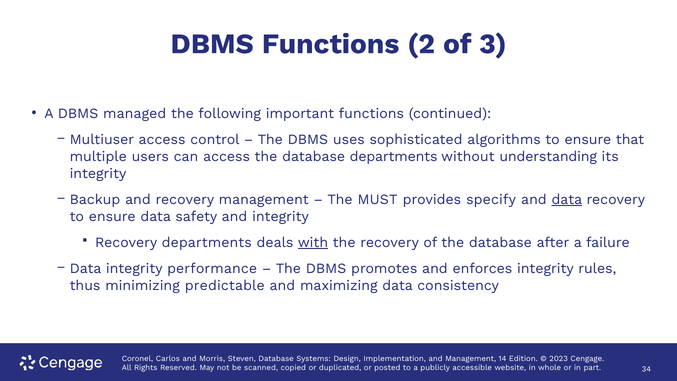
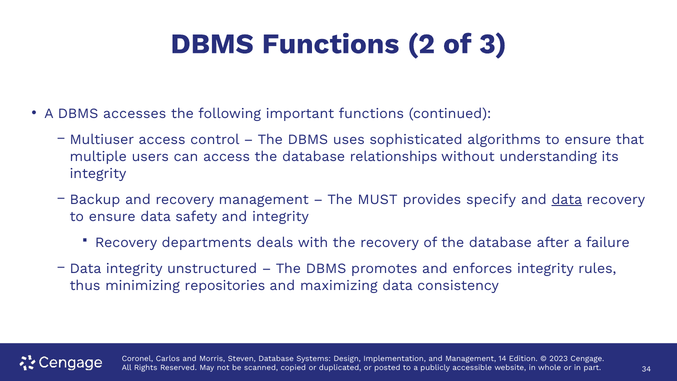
managed: managed -> accesses (135, 113)
database departments: departments -> relationships (394, 156)
with underline: present -> none (313, 242)
performance: performance -> unstructured (212, 269)
predictable: predictable -> repositories (225, 285)
